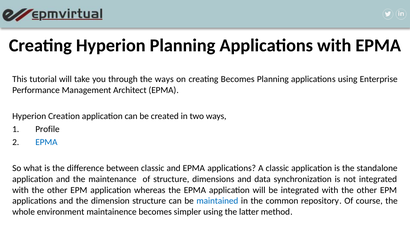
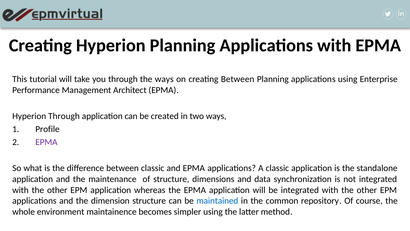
creating Becomes: Becomes -> Between (238, 79)
Hyperion Creation: Creation -> Through (64, 116)
EPMA colour: blue -> purple (46, 142)
